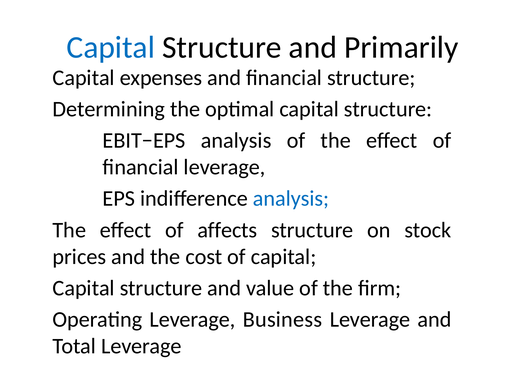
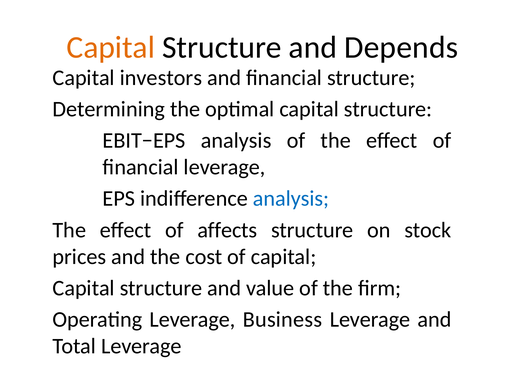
Capital colour: blue -> orange (111, 47)
Primarily: Primarily -> Depends (401, 47)
expenses: expenses -> investors (161, 78)
